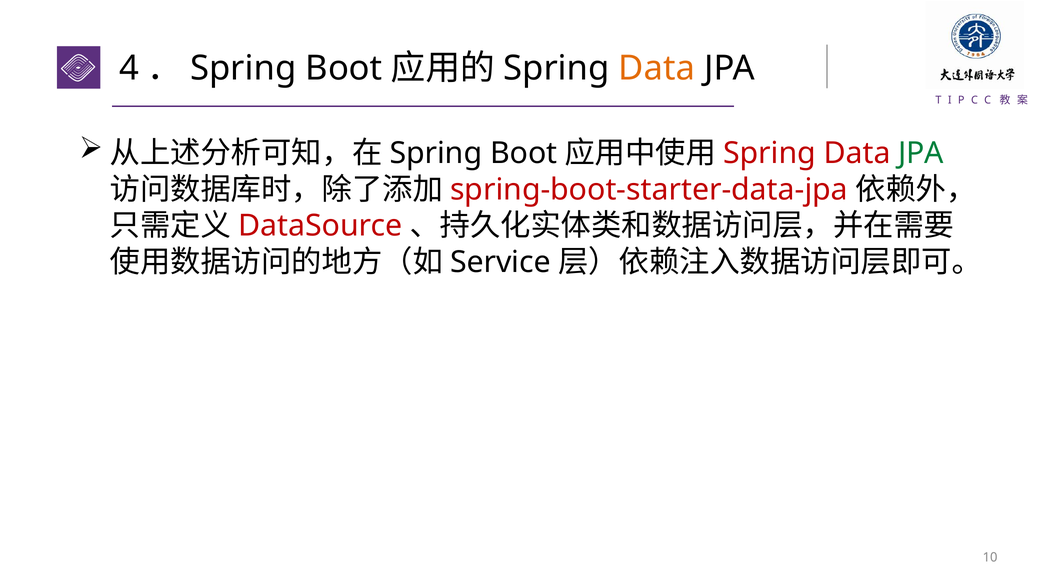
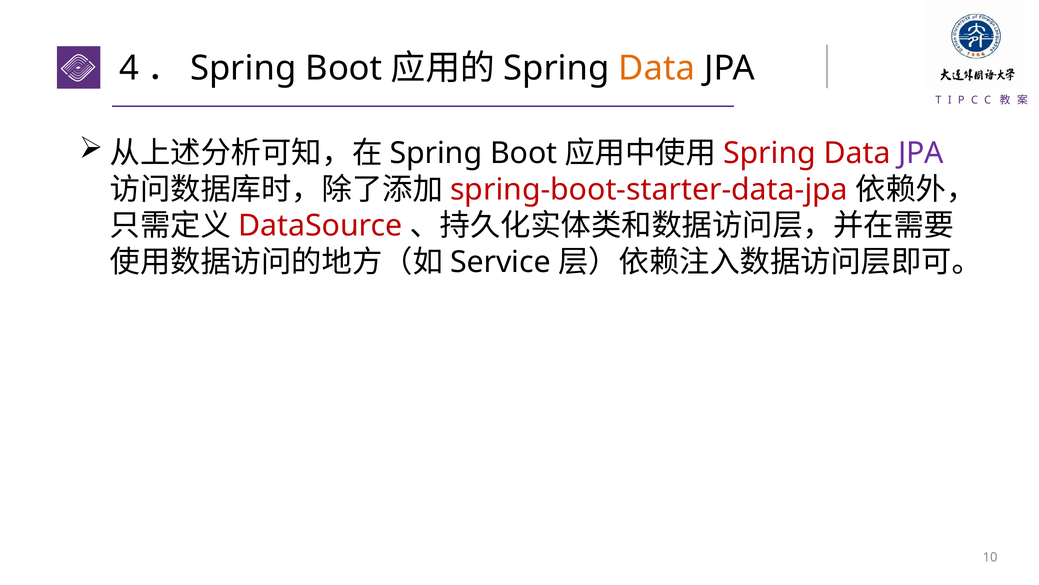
JPA colour: green -> purple (921, 153)
